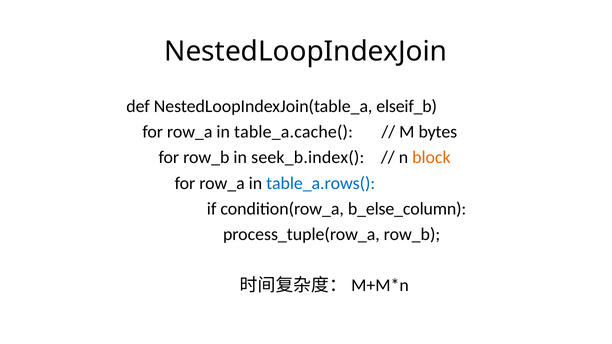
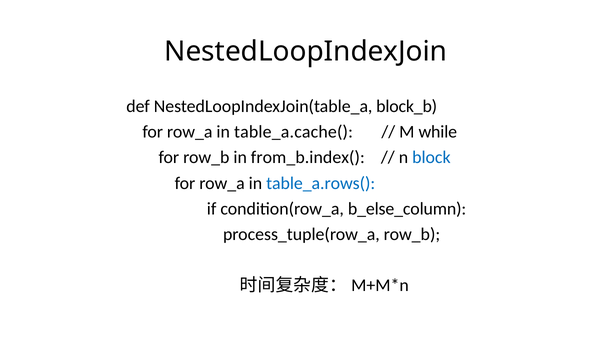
elseif_b: elseif_b -> block_b (407, 106)
bytes: bytes -> while (438, 132)
seek_b.index(: seek_b.index( -> from_b.index( (308, 158)
block colour: orange -> blue (431, 158)
